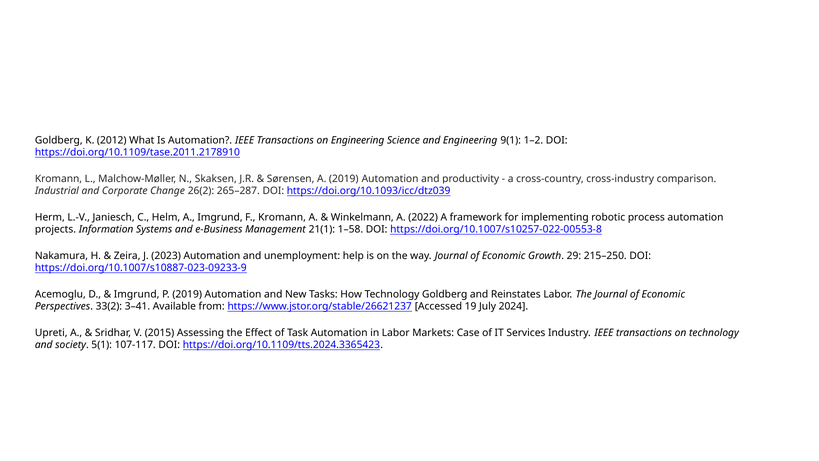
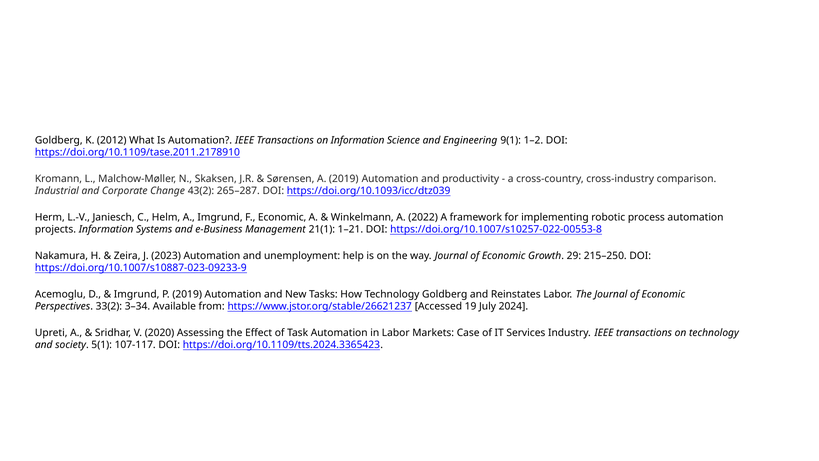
on Engineering: Engineering -> Information (358, 140)
26(2: 26(2 -> 43(2 (201, 191)
F Kromann: Kromann -> Economic (282, 217)
1–58: 1–58 -> 1–21 (350, 229)
3–41: 3–41 -> 3–34 (137, 306)
2015: 2015 -> 2020 (160, 333)
